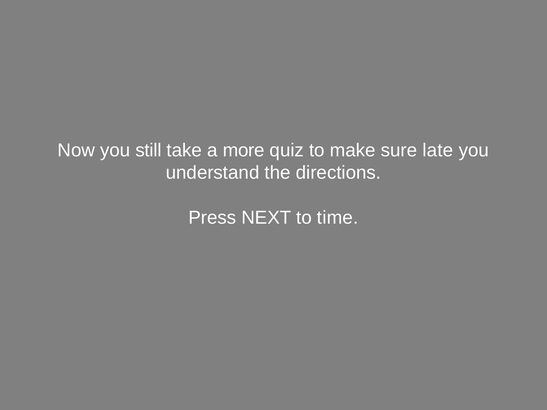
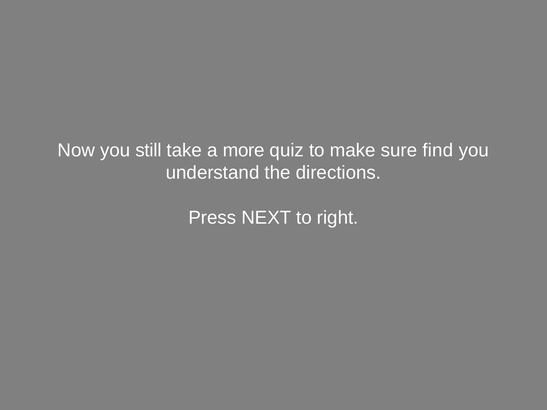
late: late -> find (438, 150)
time: time -> right (338, 218)
